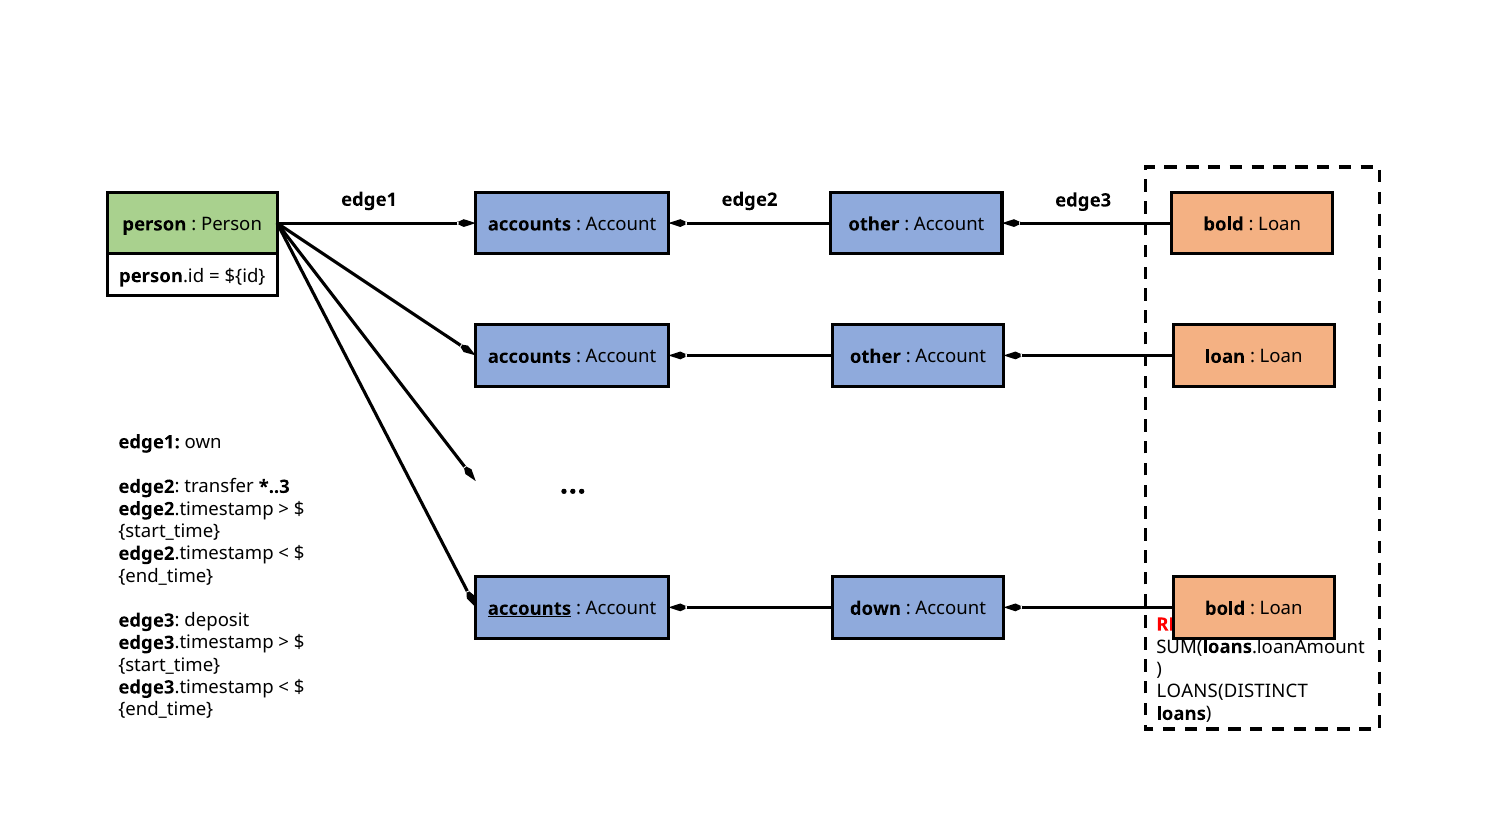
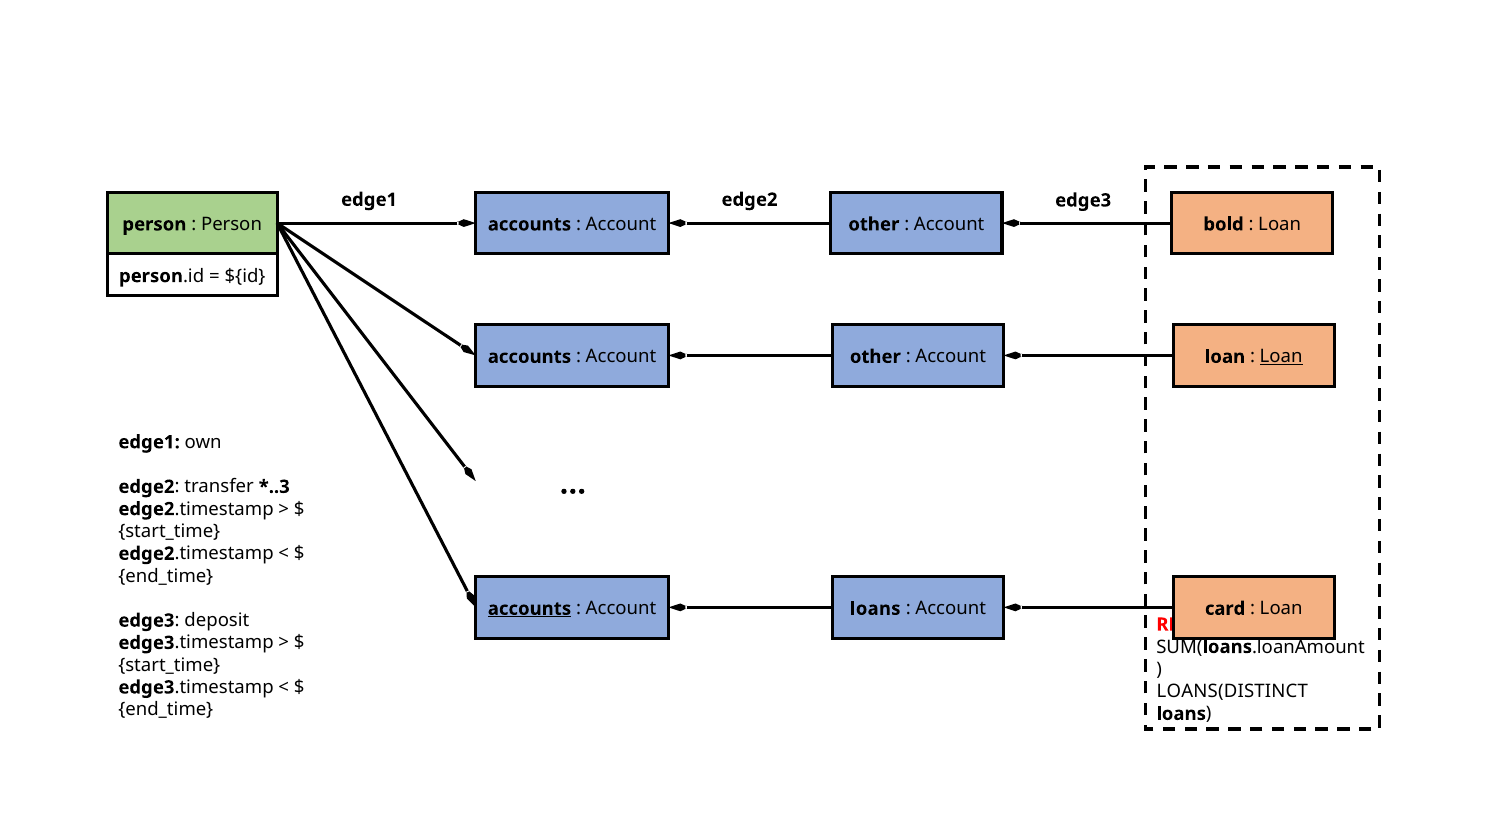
Loan underline: none -> present (1281, 357)
Account down: down -> loans (875, 609)
Account bold: bold -> card (1225, 609)
